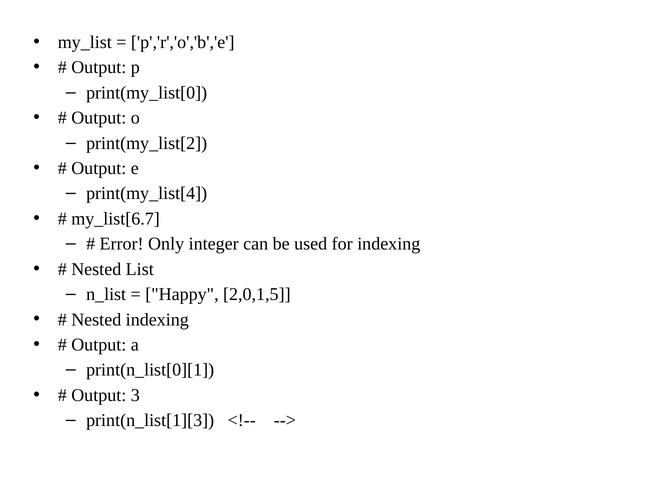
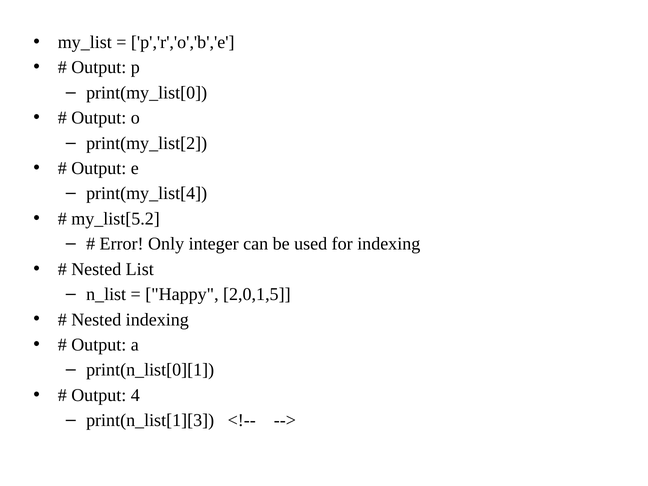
my_list[6.7: my_list[6.7 -> my_list[5.2 (116, 219)
3: 3 -> 4 (135, 395)
